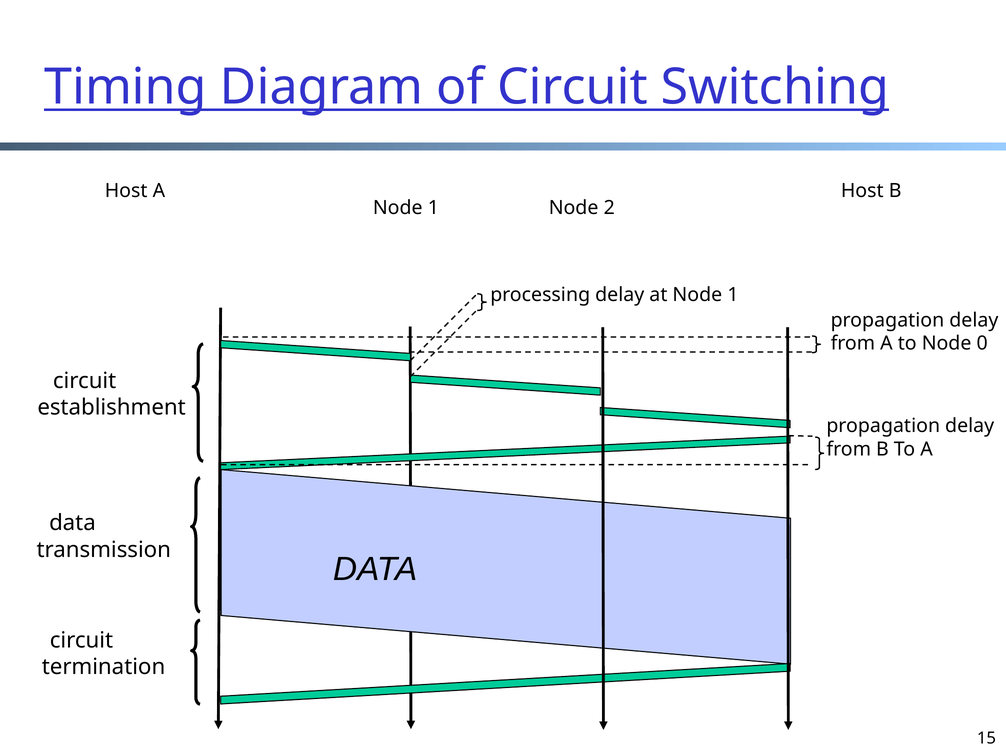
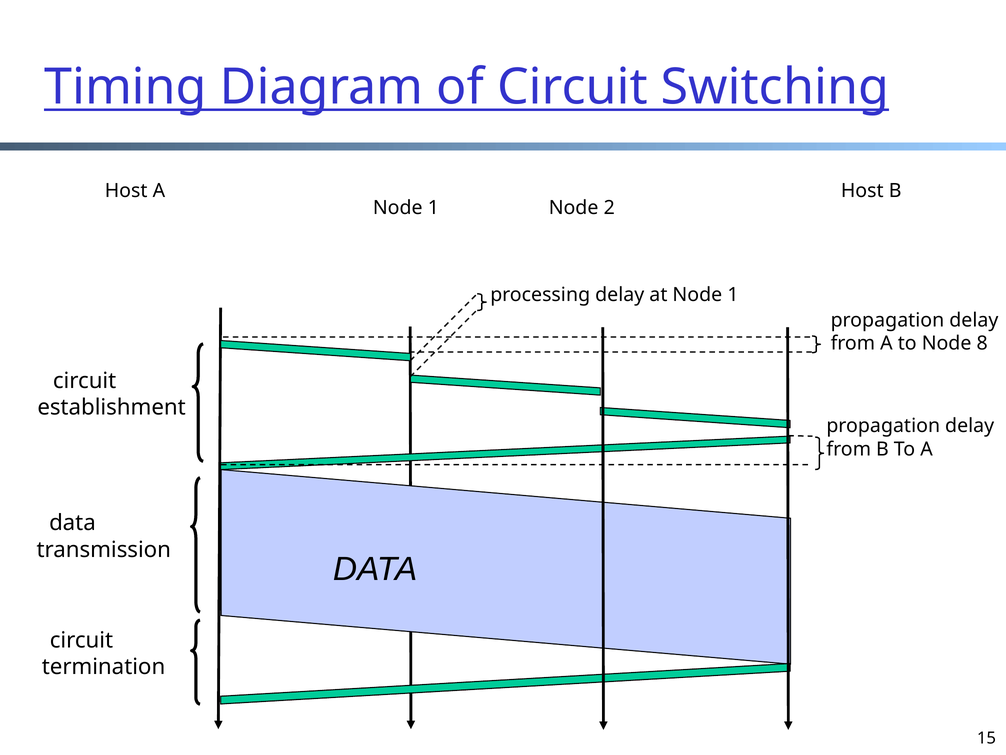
0: 0 -> 8 (982, 343)
